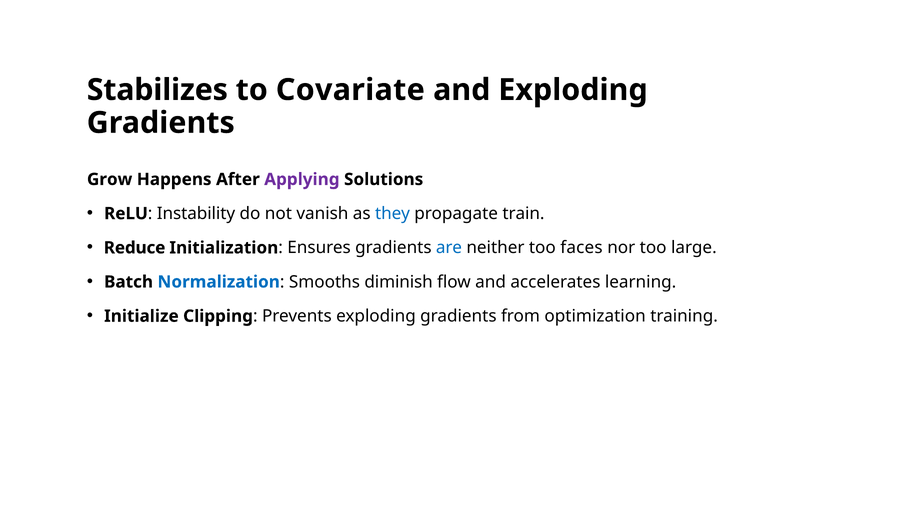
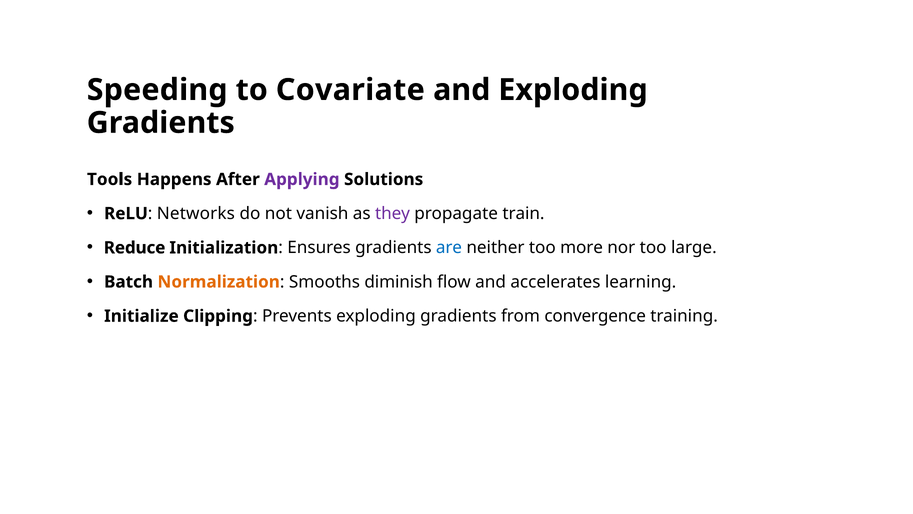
Stabilizes: Stabilizes -> Speeding (157, 90)
Grow: Grow -> Tools (110, 179)
Instability: Instability -> Networks (196, 213)
they colour: blue -> purple (393, 213)
faces: faces -> more (582, 248)
Normalization colour: blue -> orange (219, 282)
optimization: optimization -> convergence (595, 316)
